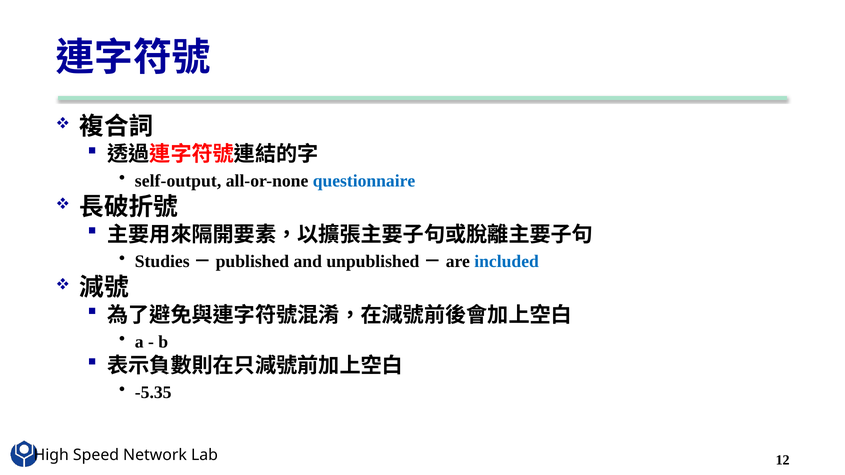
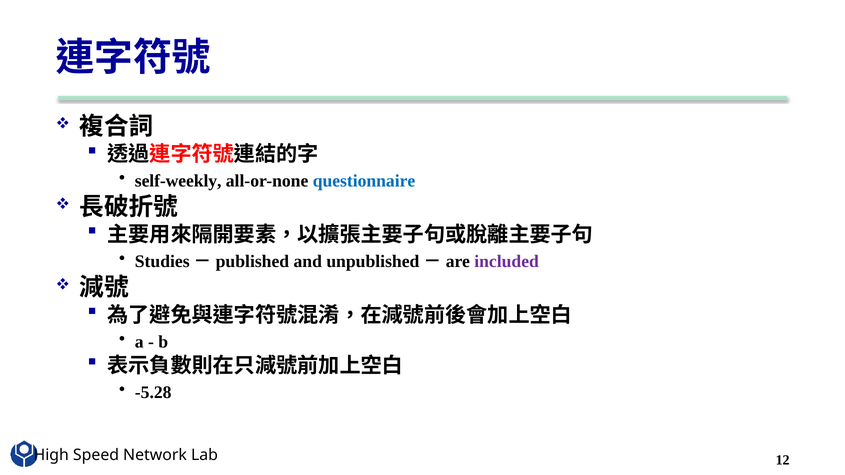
self-output: self-output -> self-weekly (178, 181)
included colour: blue -> purple (507, 262)
-5.35: -5.35 -> -5.28 (153, 393)
